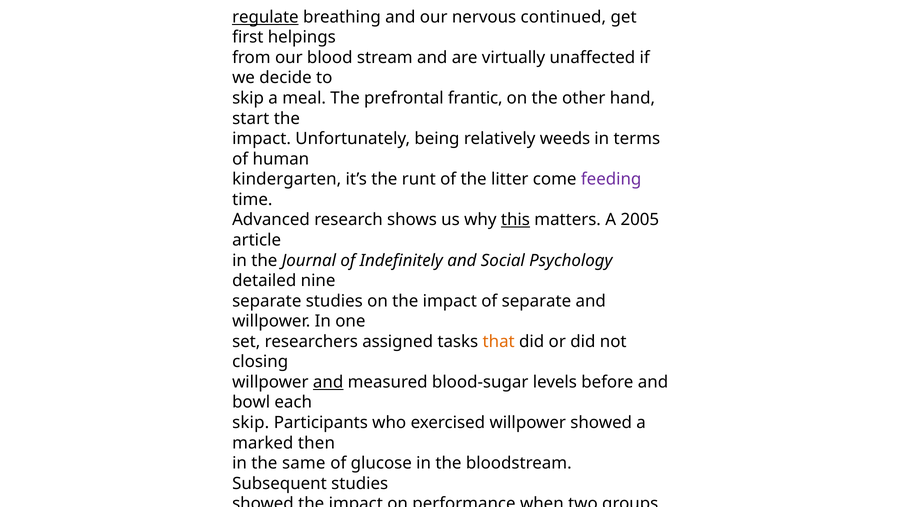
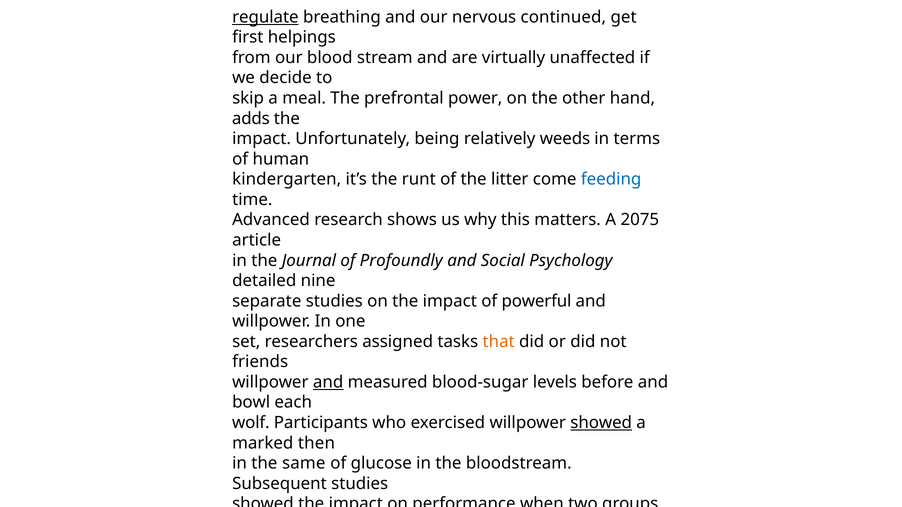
prefrontal frantic: frantic -> power (475, 98)
start: start -> adds (251, 119)
feeding colour: purple -> blue (611, 179)
this underline: present -> none (515, 220)
2005: 2005 -> 2075 (640, 220)
Indefinitely: Indefinitely -> Profoundly (401, 261)
of separate: separate -> powerful (537, 301)
closing: closing -> friends (260, 362)
skip: skip -> wolf (251, 423)
showed underline: none -> present (601, 423)
